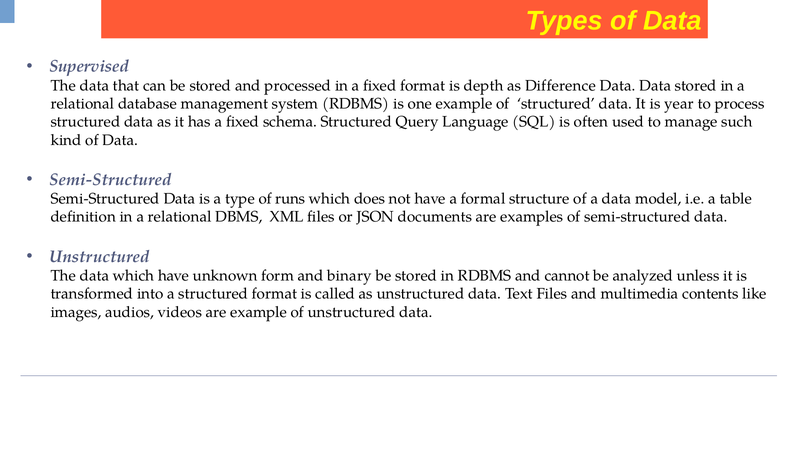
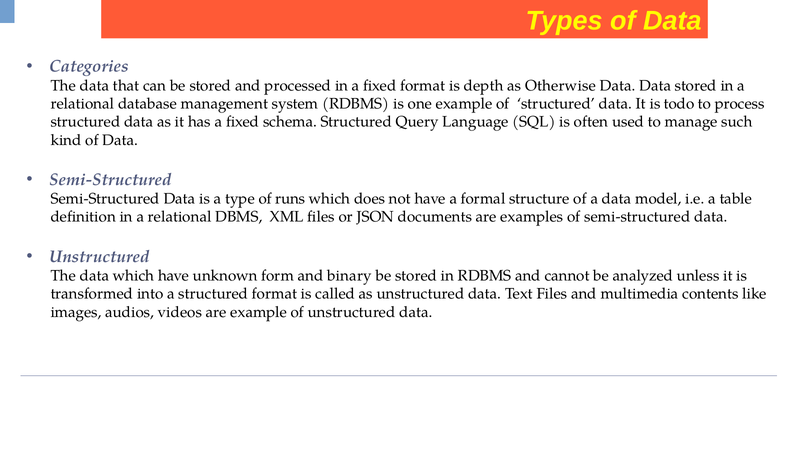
Supervised: Supervised -> Categories (89, 66)
Difference: Difference -> Otherwise (560, 86)
year: year -> todo (679, 104)
